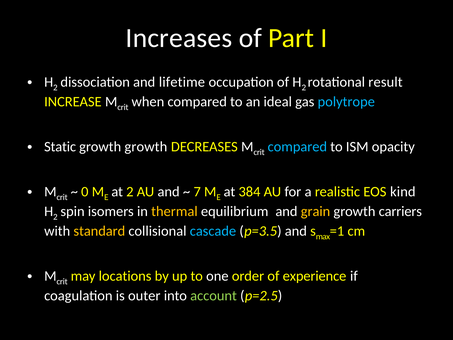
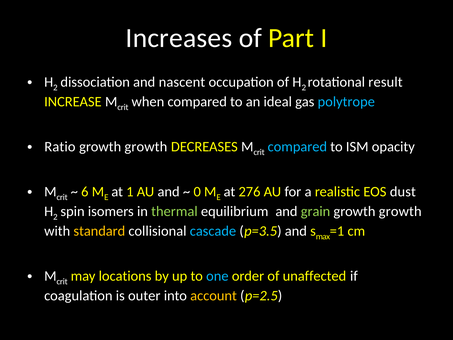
lifetime: lifetime -> nascent (182, 82)
Static: Static -> Ratio (60, 147)
0: 0 -> 6 (85, 192)
at 2: 2 -> 1 (130, 192)
7: 7 -> 0 (197, 192)
384: 384 -> 276 (249, 192)
kind: kind -> dust (403, 192)
thermal colour: yellow -> light green (174, 211)
grain colour: yellow -> light green (316, 211)
carriers: carriers -> growth (400, 211)
one colour: white -> light blue (217, 276)
experience: experience -> unaffected (314, 276)
account colour: light green -> yellow (214, 296)
